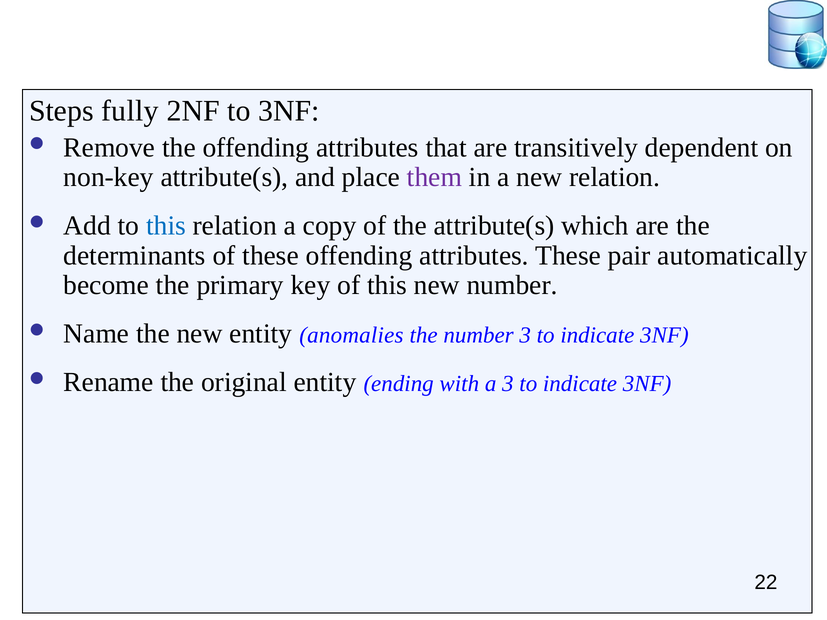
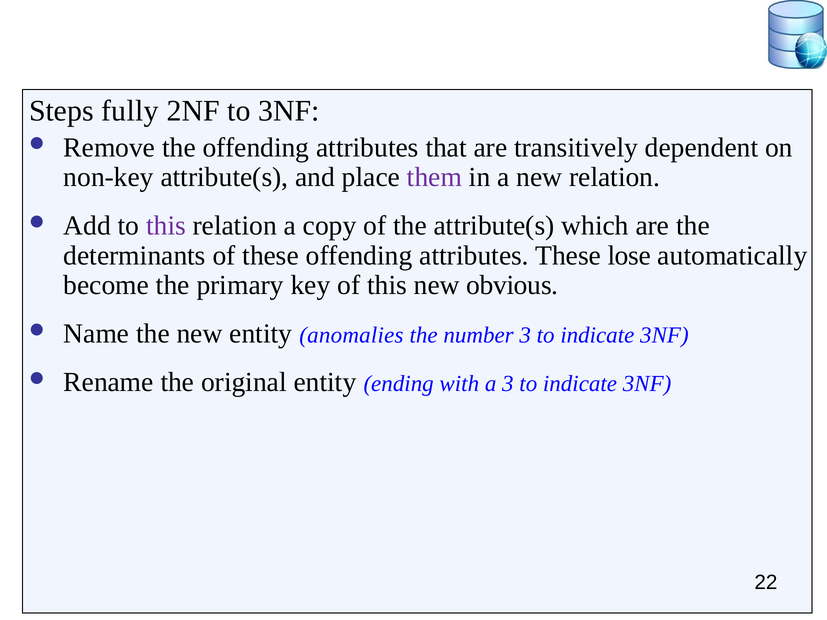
this colour: blue -> purple (166, 226)
pair: pair -> lose (629, 256)
new number: number -> obvious (512, 285)
